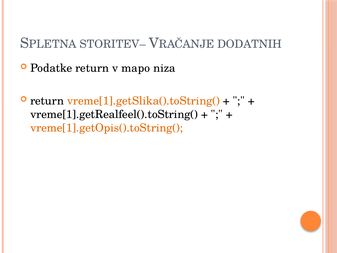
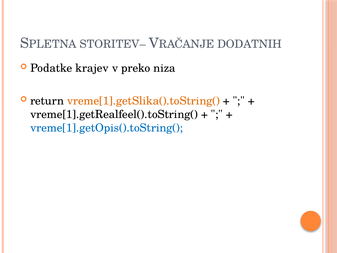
Podatke return: return -> krajev (92, 68)
mapo: mapo -> preko (136, 68)
vreme[1].getOpis().toString( colour: orange -> blue (107, 128)
